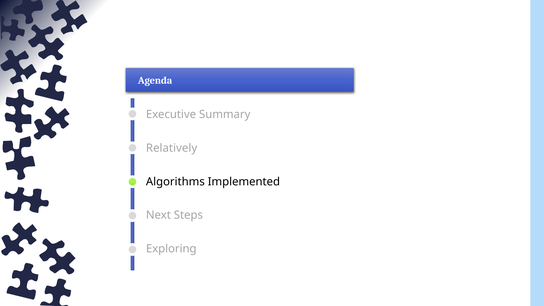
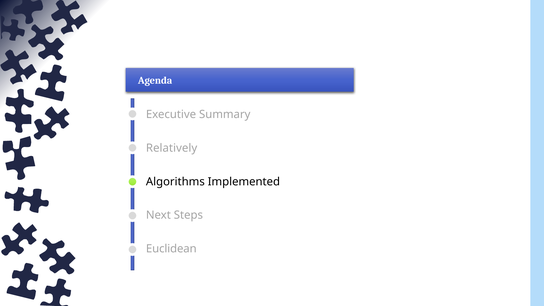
Exploring: Exploring -> Euclidean (171, 249)
